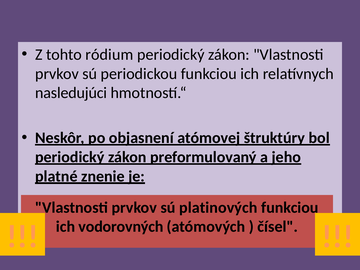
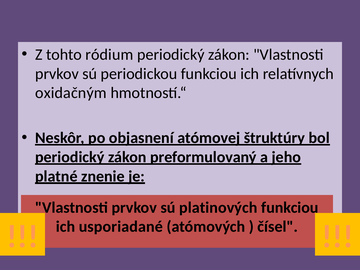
nasledujúci: nasledujúci -> oxidačným (71, 93)
vodorovných: vodorovných -> usporiadané (121, 227)
